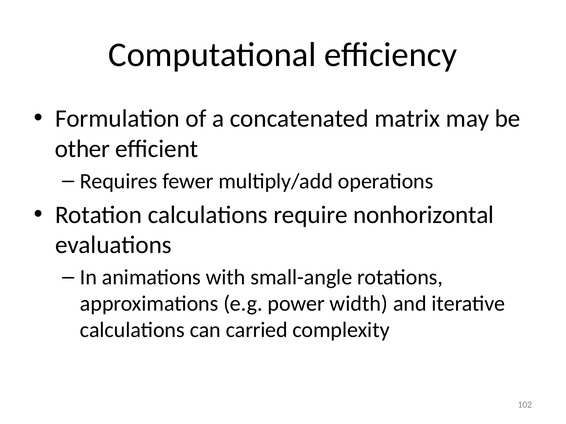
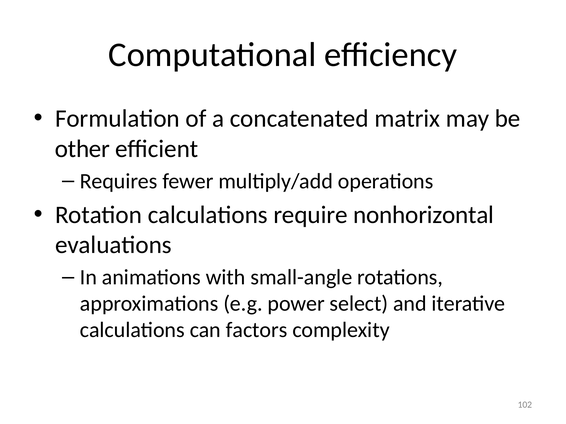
width: width -> select (359, 304)
carried: carried -> factors (257, 330)
